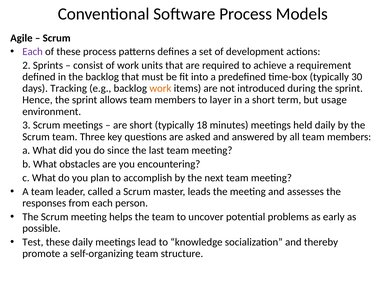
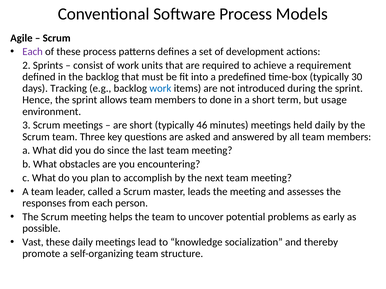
work colour: orange -> blue (160, 89)
layer: layer -> done (221, 100)
18: 18 -> 46 (202, 125)
Test: Test -> Vast (33, 242)
